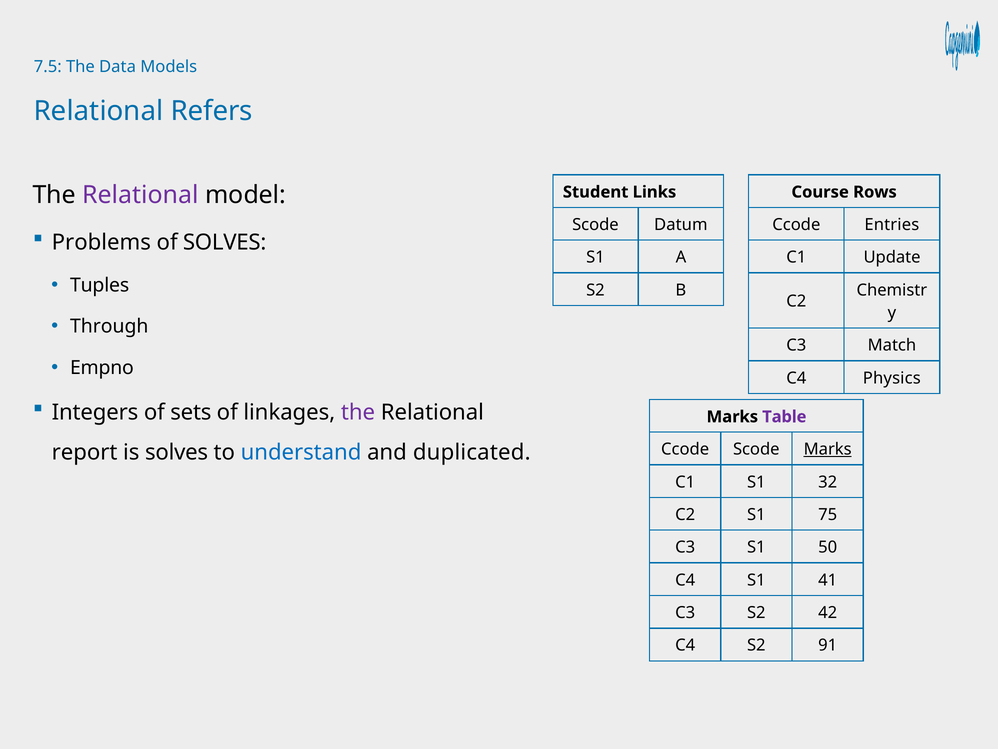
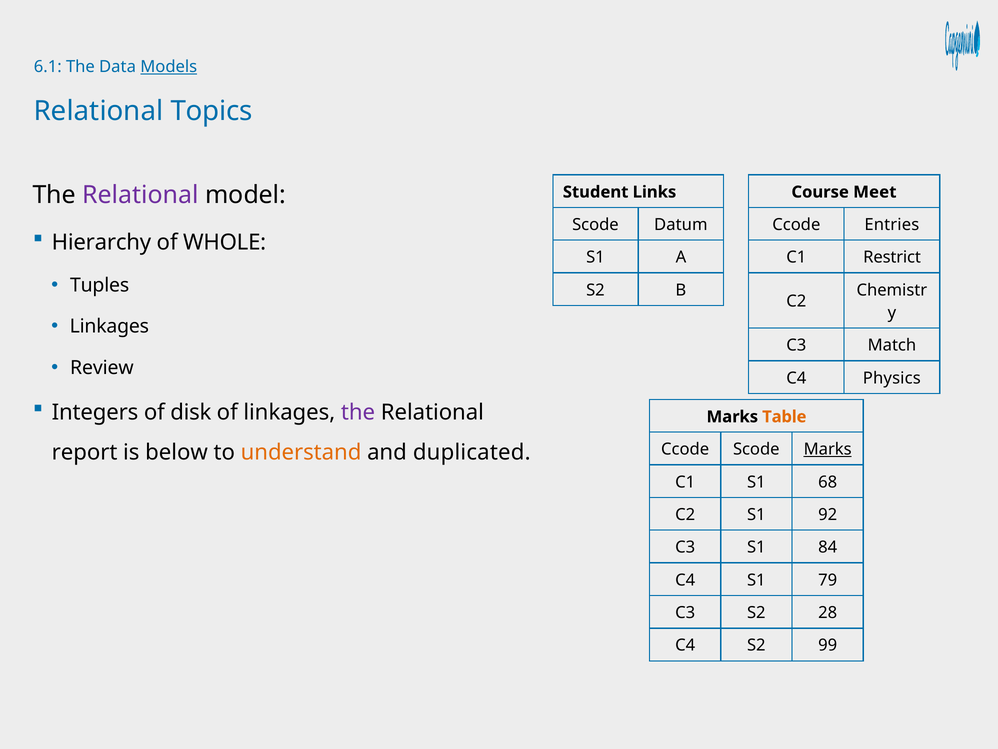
7.5: 7.5 -> 6.1 (48, 67)
Models underline: none -> present (169, 67)
Refers: Refers -> Topics (212, 111)
Rows: Rows -> Meet (875, 192)
Problems: Problems -> Hierarchy (101, 242)
of SOLVES: SOLVES -> WHOLE (225, 242)
Update: Update -> Restrict (892, 257)
Through: Through -> Linkages (109, 326)
Empno: Empno -> Review (102, 367)
sets: sets -> disk (191, 412)
Table colour: purple -> orange (784, 417)
is solves: solves -> below (176, 452)
understand colour: blue -> orange (301, 452)
32: 32 -> 68 (828, 482)
75: 75 -> 92 (828, 514)
50: 50 -> 84 (828, 547)
41: 41 -> 79 (828, 580)
42: 42 -> 28 (828, 612)
91: 91 -> 99 (828, 645)
